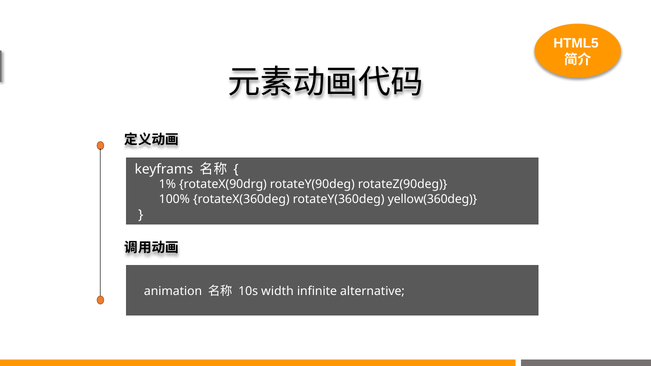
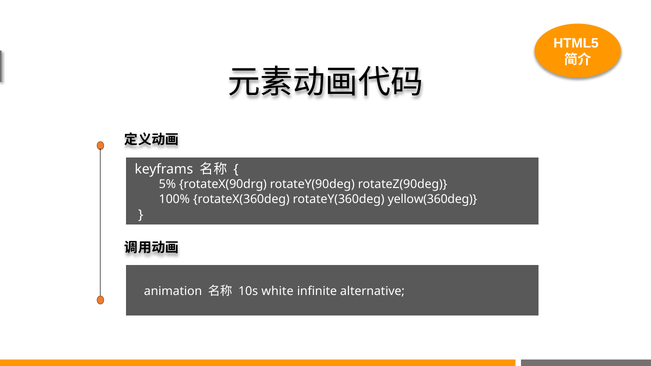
1%: 1% -> 5% (167, 184)
width: width -> white (277, 291)
